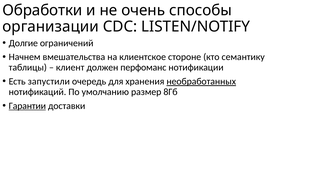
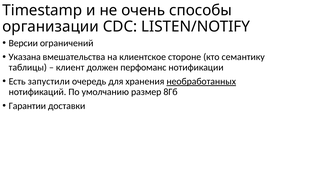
Обработки: Обработки -> Timestamp (42, 10)
Долгие: Долгие -> Версии (23, 43)
Начнем: Начнем -> Указана (25, 57)
Гарантии underline: present -> none (27, 106)
